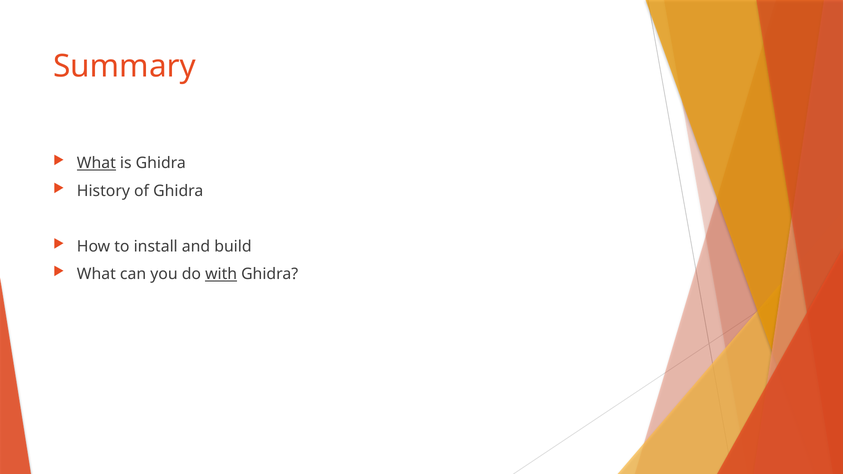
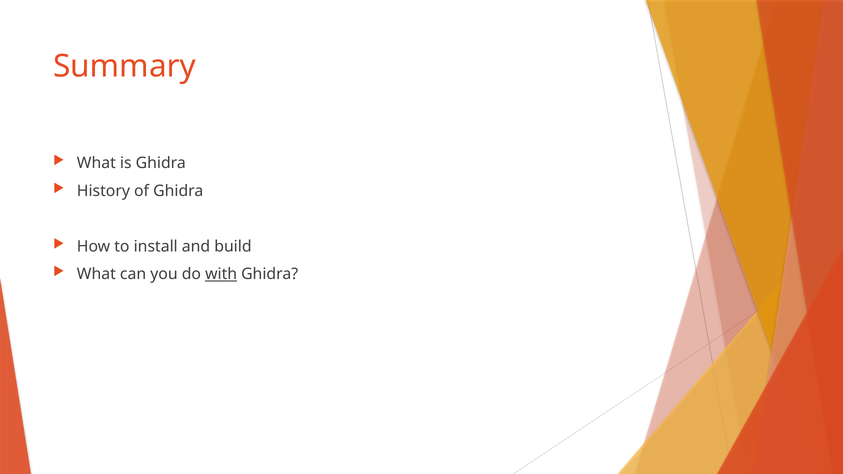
What underline: present -> none (96, 163)
